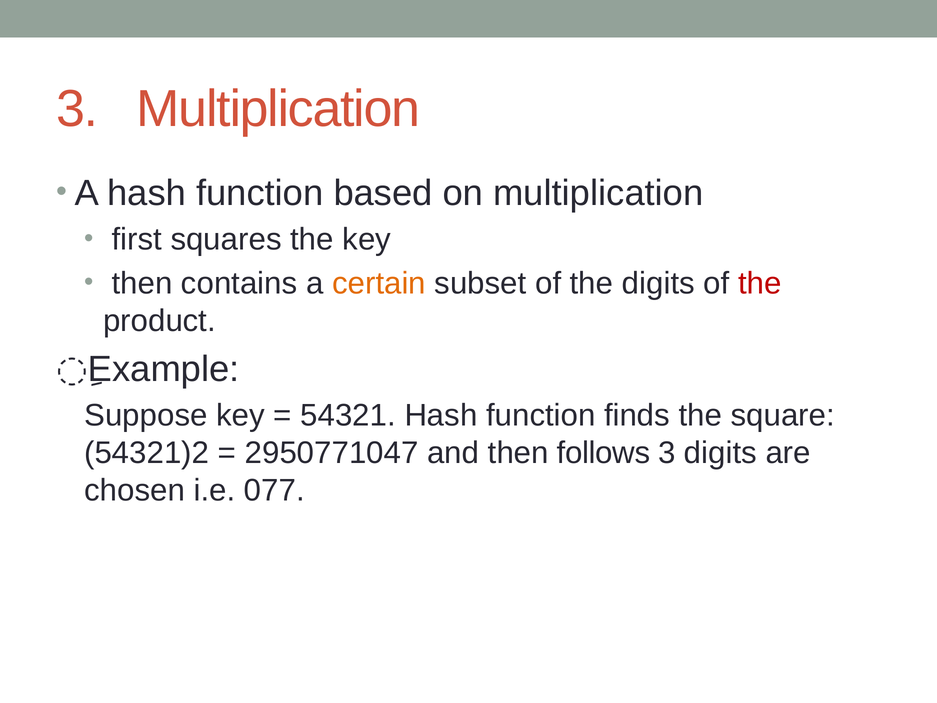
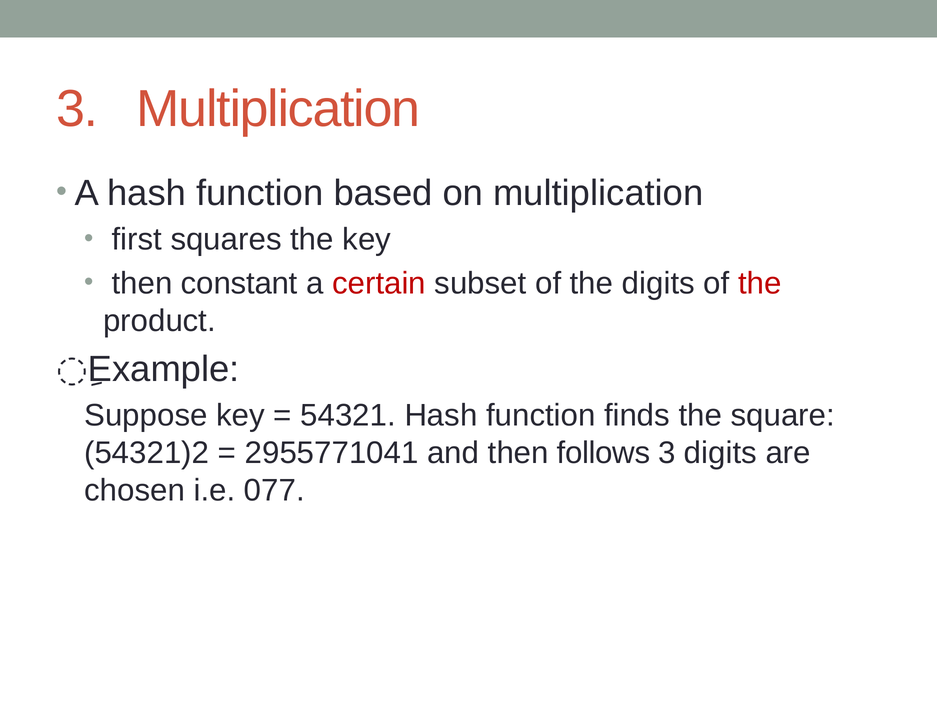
contains: contains -> constant (239, 283)
certain colour: orange -> red (379, 283)
2950771047: 2950771047 -> 2955771041 (332, 453)
